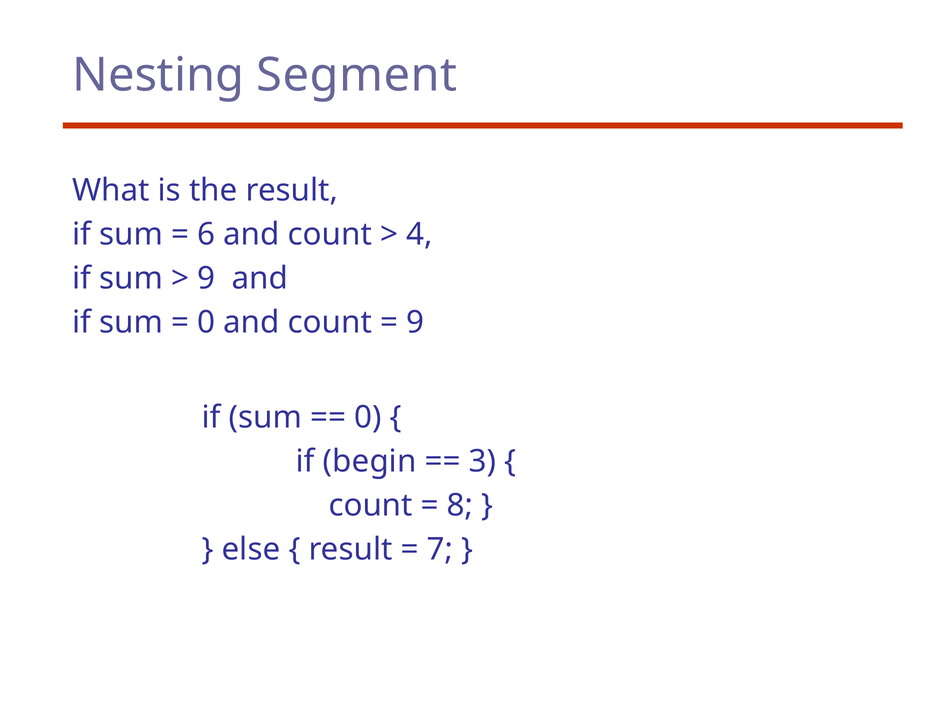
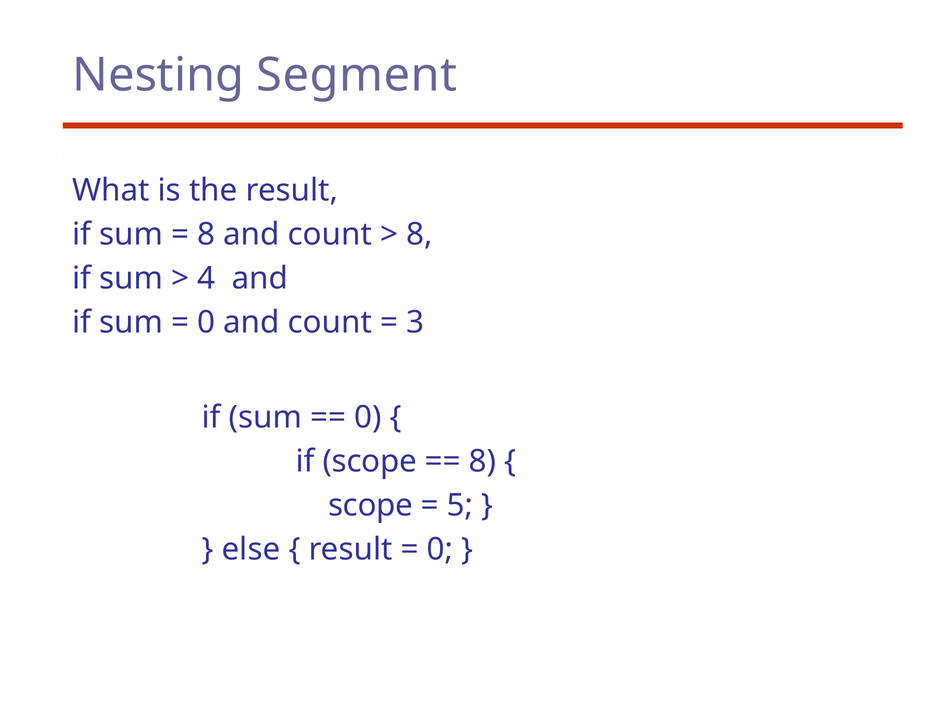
6: 6 -> 8 (206, 235)
4: 4 -> 8 (420, 235)
9: 9 -> 4 (206, 279)
9: 9 -> 3 (415, 322)
if begin: begin -> scope (370, 462)
3: 3 -> 8 (482, 462)
count: count -> scope (371, 506)
8: 8 -> 5 (460, 506)
7: 7 -> 0 (440, 550)
